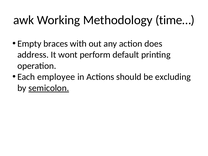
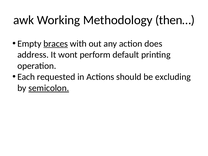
time…: time… -> then… (175, 20)
braces underline: none -> present (56, 44)
employee: employee -> requested (56, 77)
